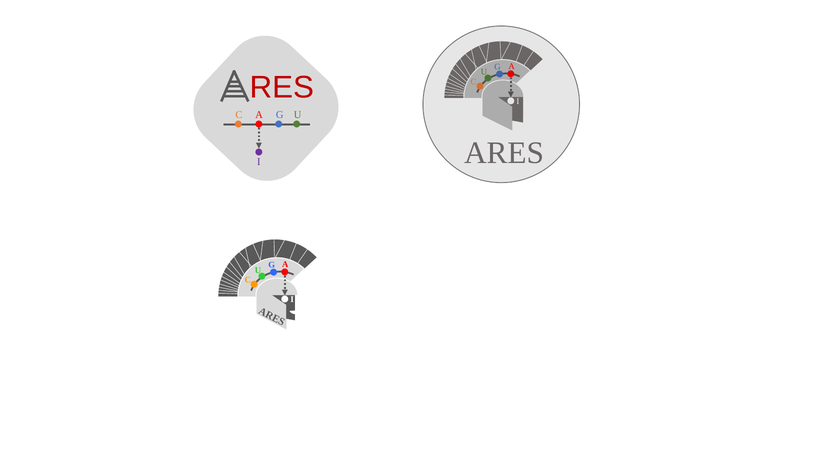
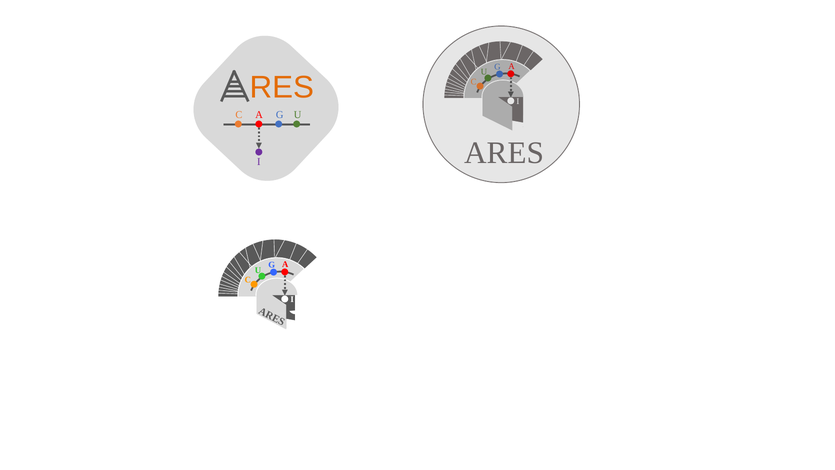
RES colour: red -> orange (282, 88)
